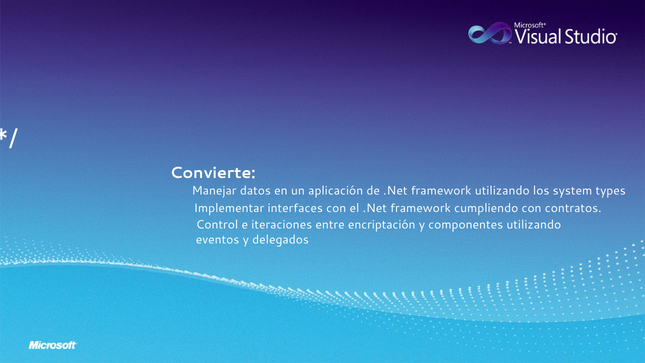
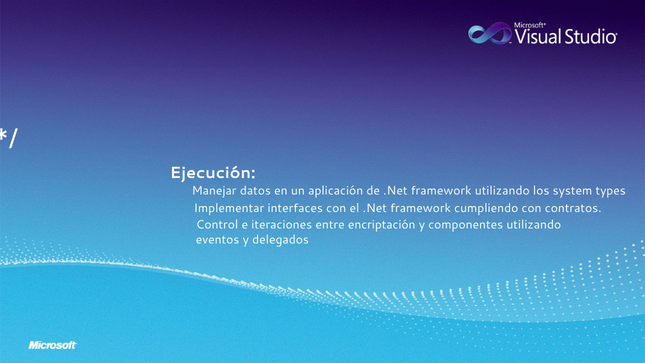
Convierte: Convierte -> Ejecución (213, 173)
